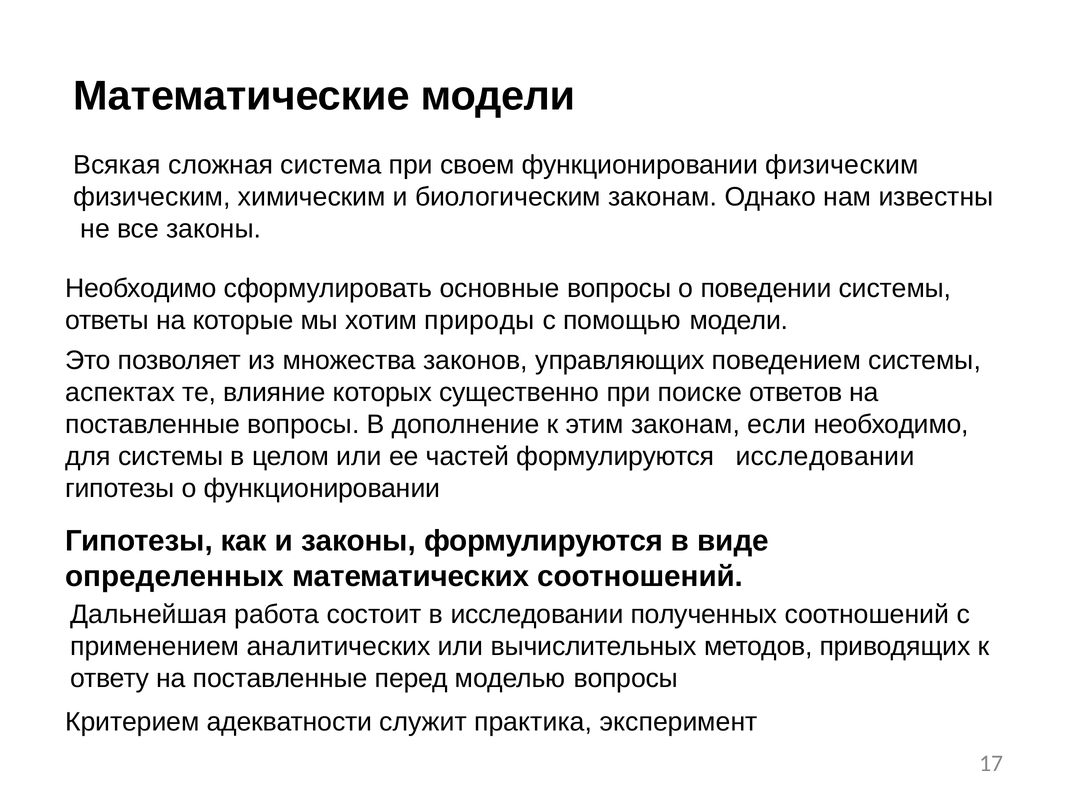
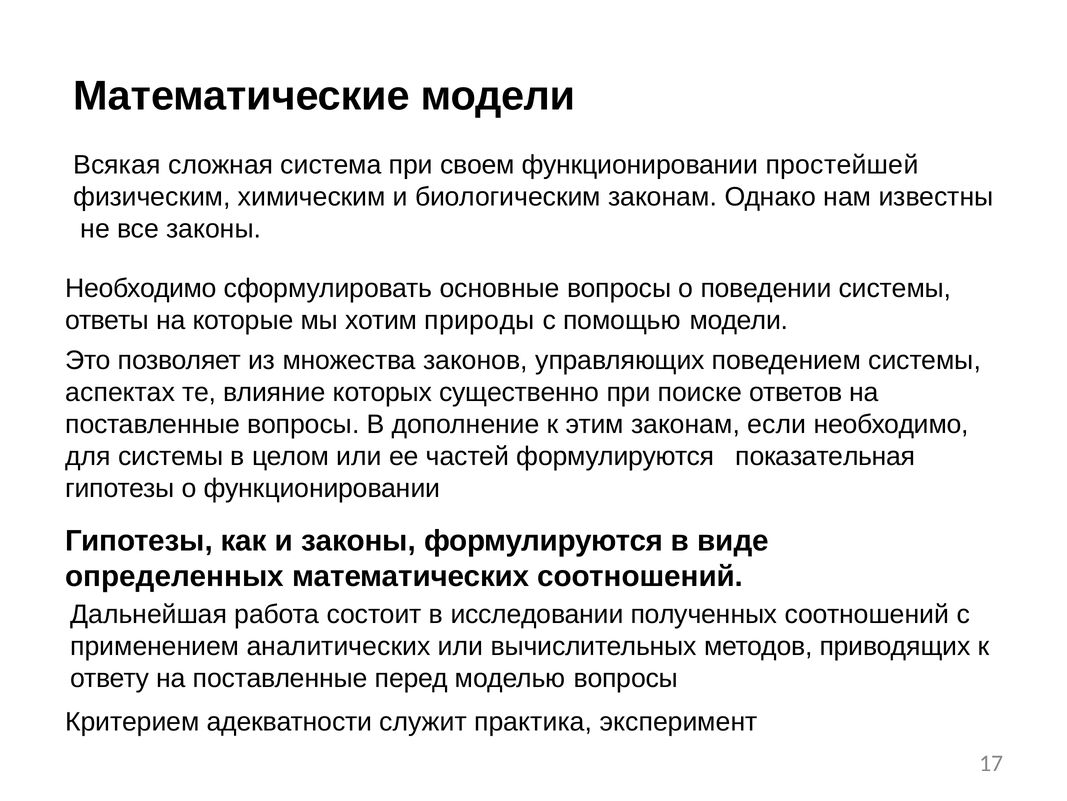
функционировании физическим: физическим -> простейшей (842, 165)
формулируются исследовании: исследовании -> показательная (825, 456)
